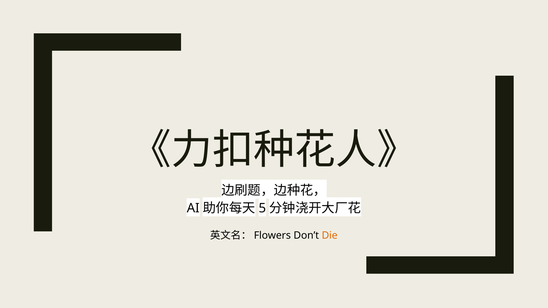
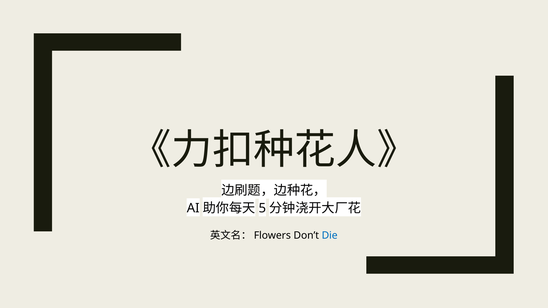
Die colour: orange -> blue (330, 236)
